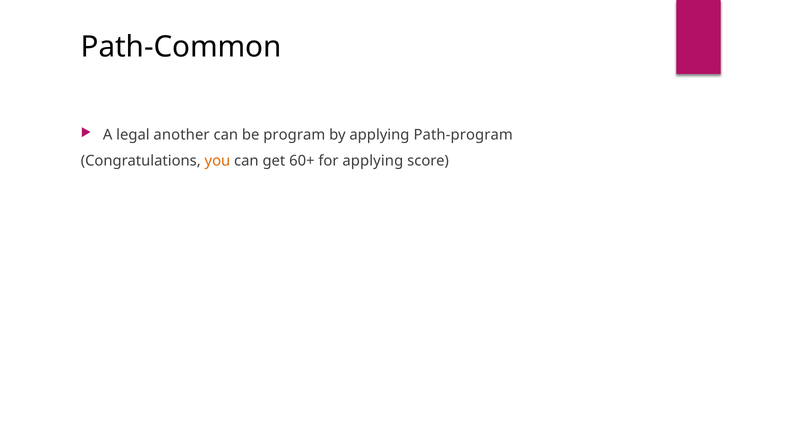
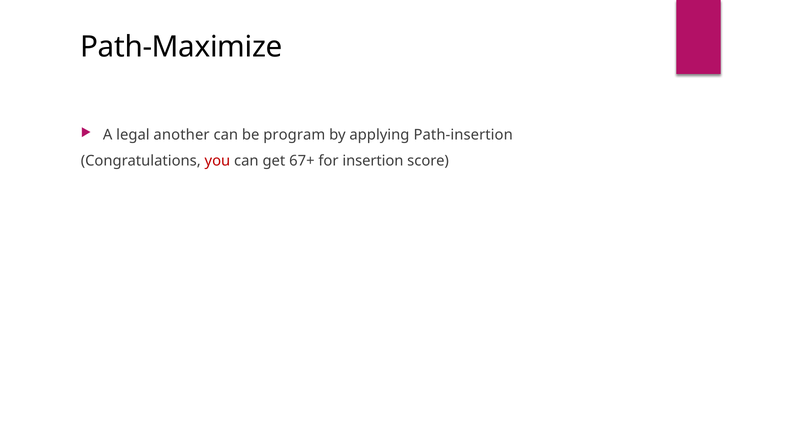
Path-Common: Path-Common -> Path-Maximize (181, 47)
Path-program: Path-program -> Path-insertion (463, 135)
you colour: orange -> red (217, 161)
60+: 60+ -> 67+ (302, 161)
for applying: applying -> insertion (373, 161)
